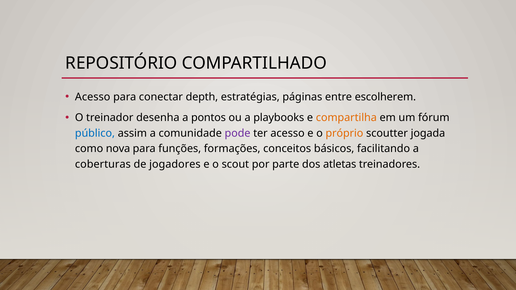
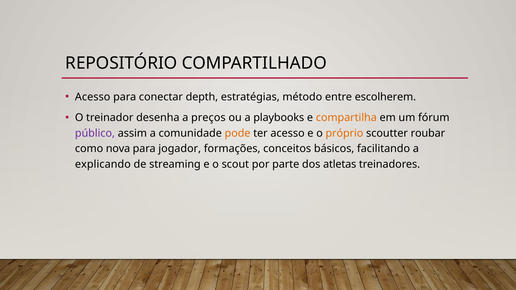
páginas: páginas -> método (302, 97)
pontos: pontos -> preços (208, 118)
público colour: blue -> purple (95, 133)
pode colour: purple -> orange (238, 133)
jogada: jogada -> roubar (428, 133)
funções: funções -> jogador (180, 149)
coberturas: coberturas -> explicando (103, 164)
jogadores: jogadores -> streaming (175, 164)
